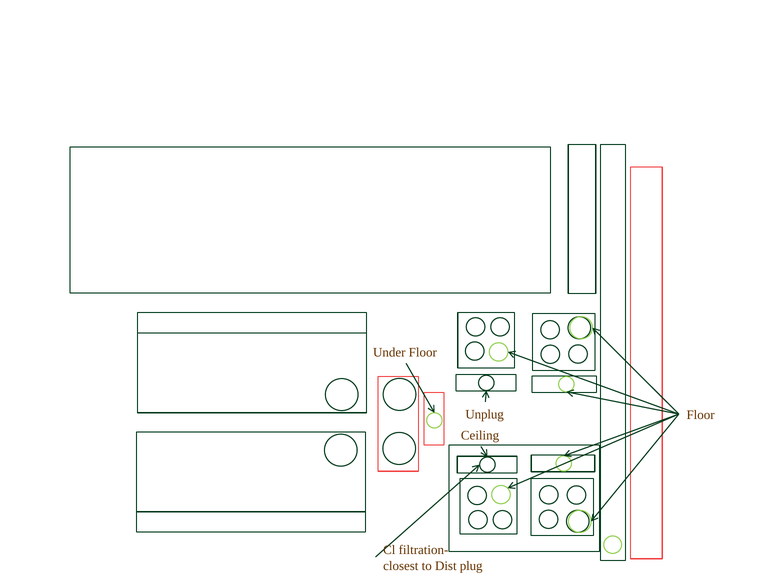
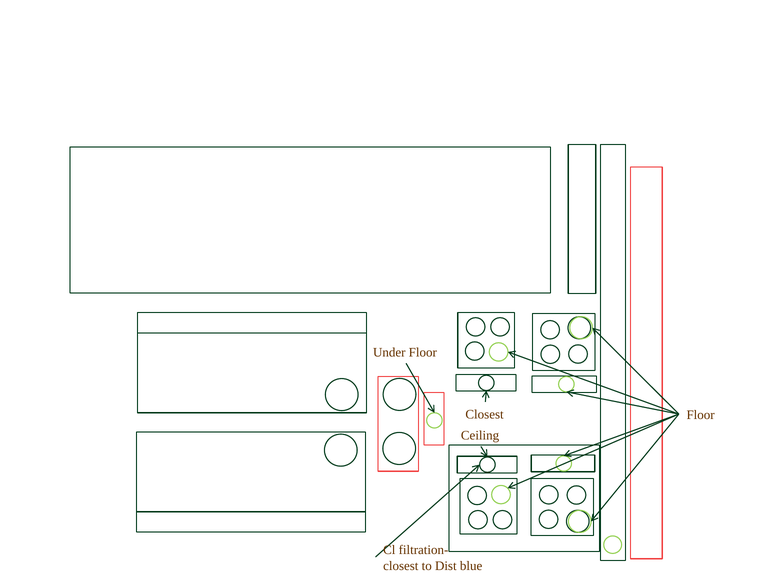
Unplug: Unplug -> Closest (485, 414)
plug: plug -> blue (471, 565)
